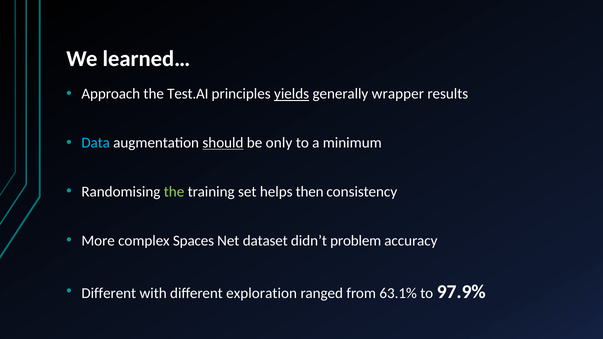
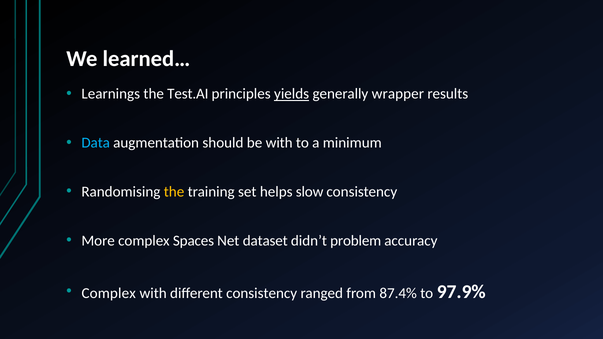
Approach: Approach -> Learnings (111, 94)
should underline: present -> none (223, 143)
be only: only -> with (279, 143)
the colour: light green -> yellow (174, 192)
then: then -> slow (310, 192)
Different: Different -> Complex (109, 293)
different exploration: exploration -> consistency (262, 293)
63.1%: 63.1% -> 87.4% (398, 293)
